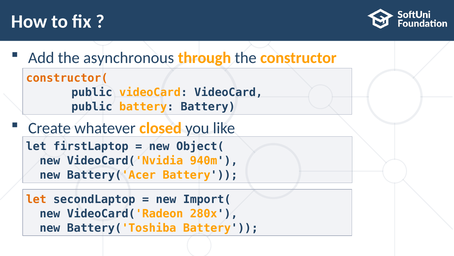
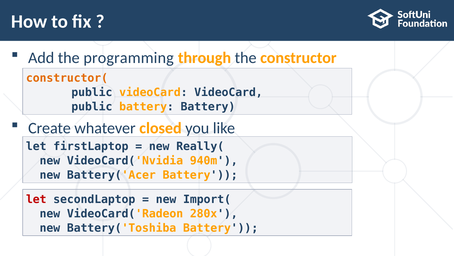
asynchronous: asynchronous -> programming (129, 58)
Object(: Object( -> Really( (200, 146)
let colour: orange -> red (36, 199)
